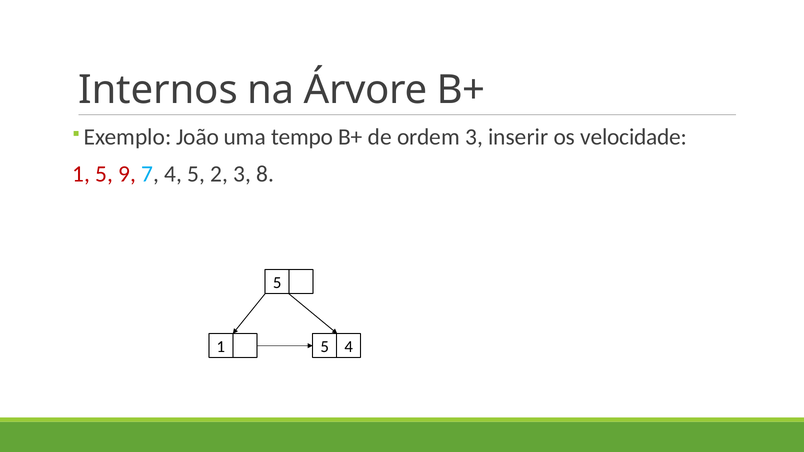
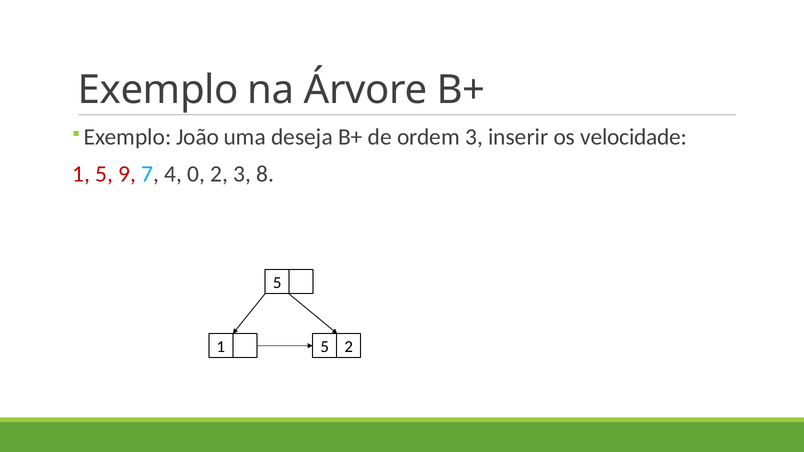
Internos: Internos -> Exemplo (158, 90)
tempo: tempo -> deseja (302, 137)
7 4 5: 5 -> 0 (196, 174)
5 4: 4 -> 2 (349, 347)
